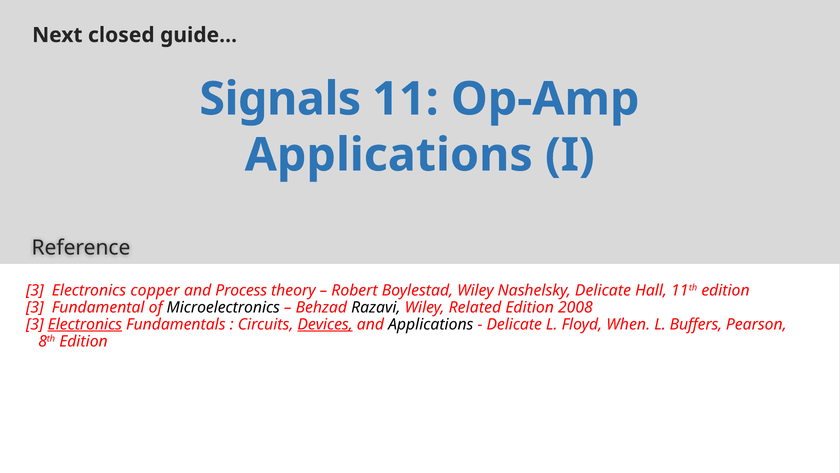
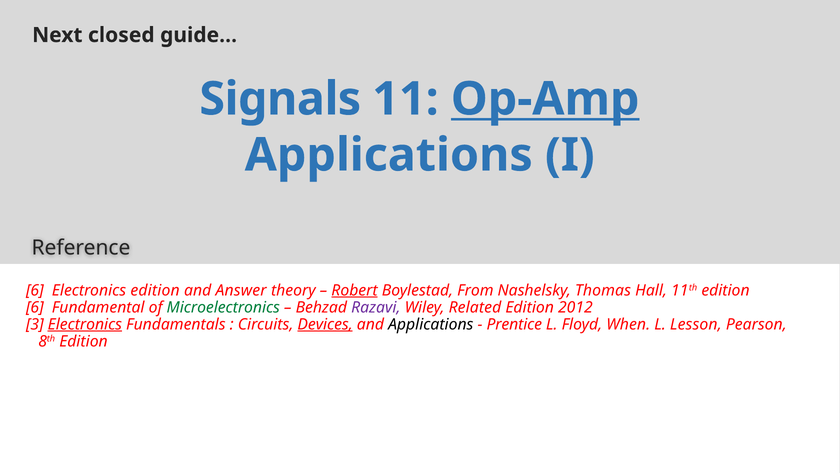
Op-Amp underline: none -> present (545, 99)
3: 3 -> 6 (35, 290)
Electronics copper: copper -> edition (155, 290)
Process: Process -> Answer (241, 290)
Robert underline: none -> present (355, 290)
Boylestad Wiley: Wiley -> From (475, 290)
Nashelsky Delicate: Delicate -> Thomas (603, 290)
3: 3 -> 6 (35, 307)
Microelectronics colour: black -> green (223, 307)
Razavi colour: black -> purple (376, 307)
2008: 2008 -> 2012 (575, 307)
Delicate: Delicate -> Prentice (514, 324)
Buffers: Buffers -> Lesson (696, 324)
